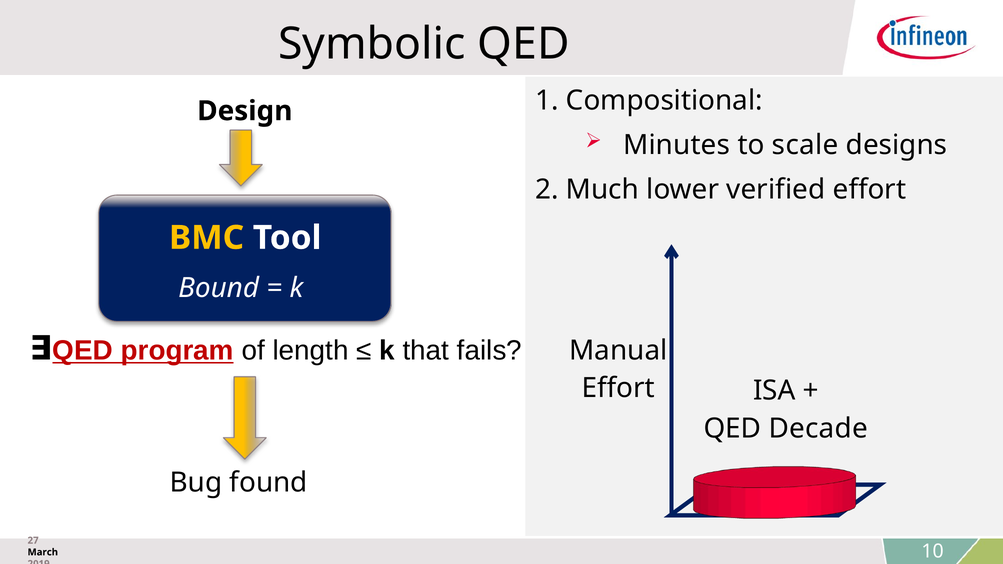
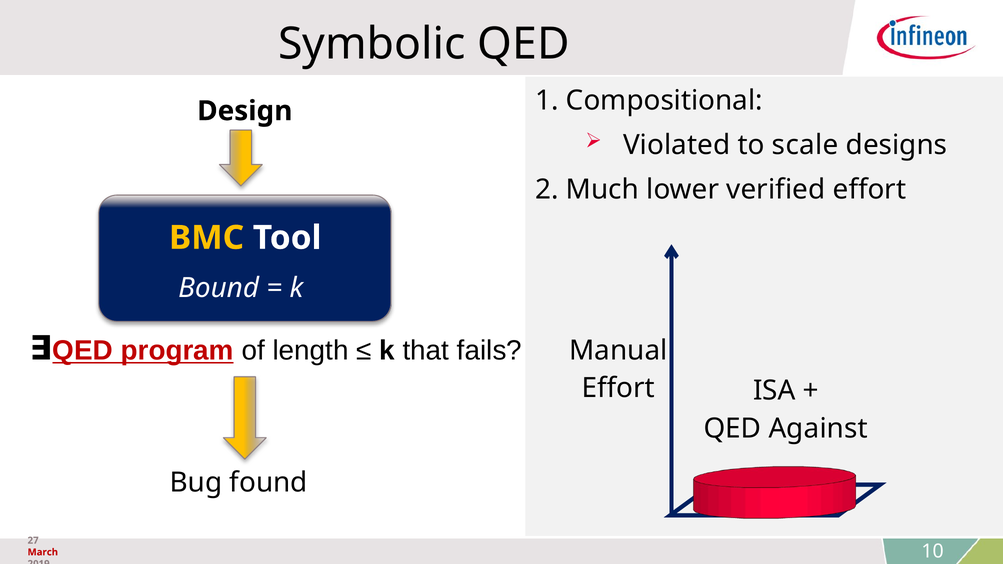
Minutes: Minutes -> Violated (677, 145)
Decade: Decade -> Against (818, 428)
March colour: black -> red (43, 552)
